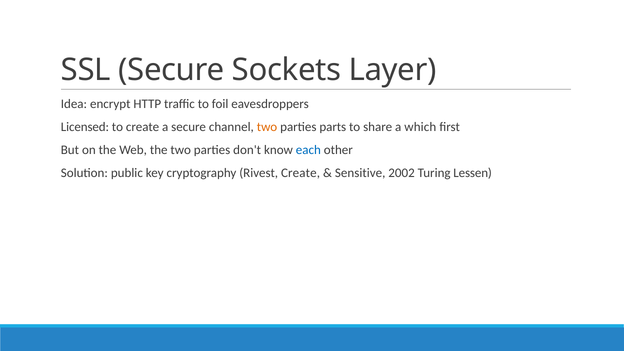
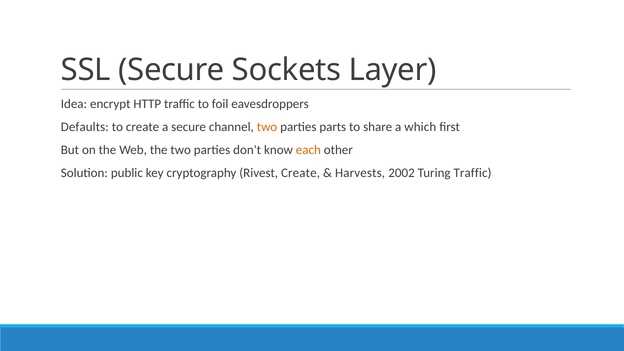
Licensed: Licensed -> Defaults (85, 127)
each colour: blue -> orange (308, 150)
Sensitive: Sensitive -> Harvests (360, 173)
Turing Lessen: Lessen -> Traffic (473, 173)
